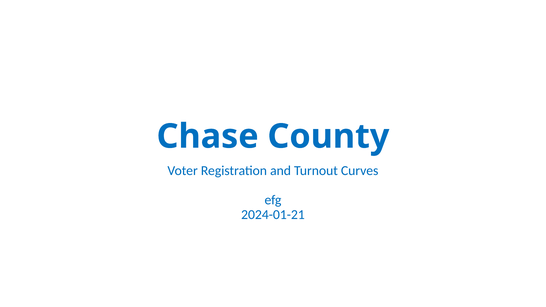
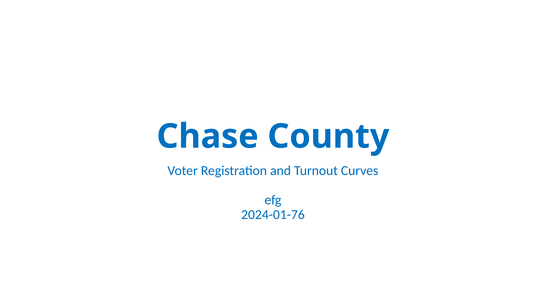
2024-01-21: 2024-01-21 -> 2024-01-76 (273, 215)
